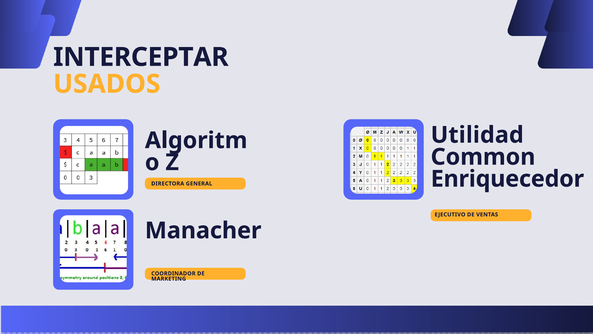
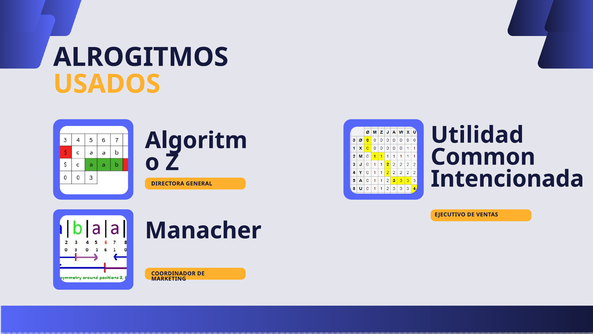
INTERCEPTAR: INTERCEPTAR -> ALROGITMOS (141, 57)
Enriquecedor: Enriquecedor -> Intencionada (507, 179)
